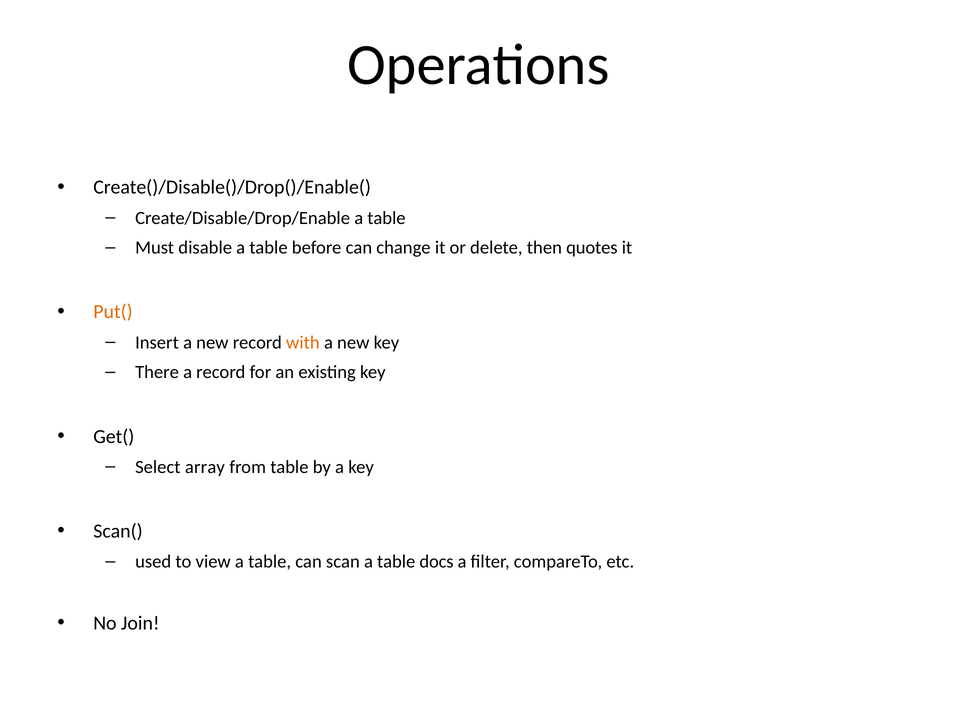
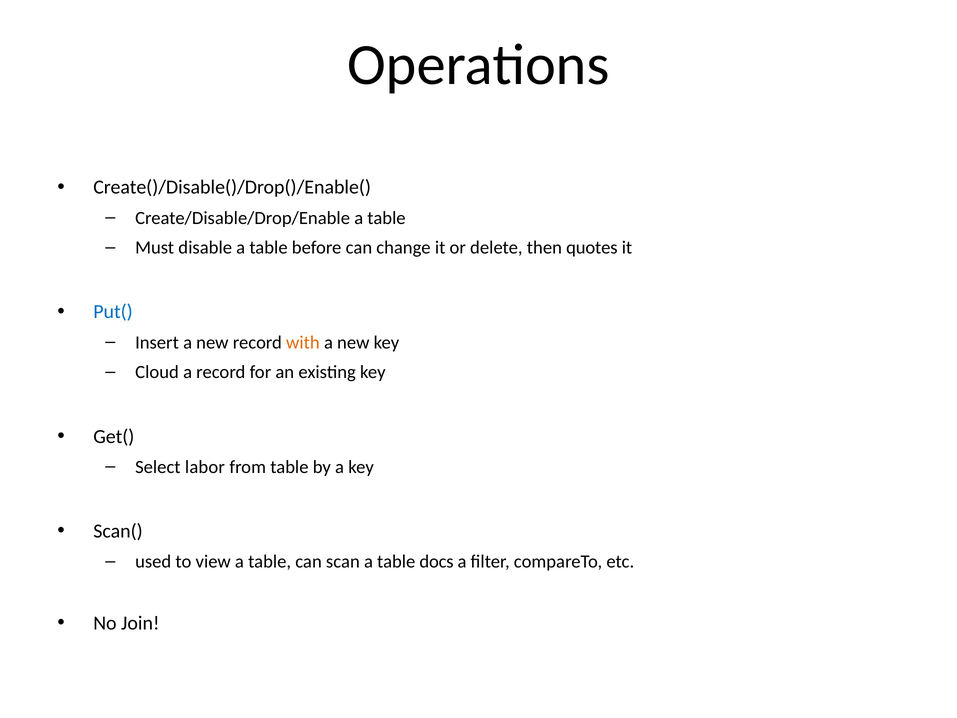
Put( colour: orange -> blue (113, 312)
There: There -> Cloud (157, 372)
array: array -> labor (205, 467)
